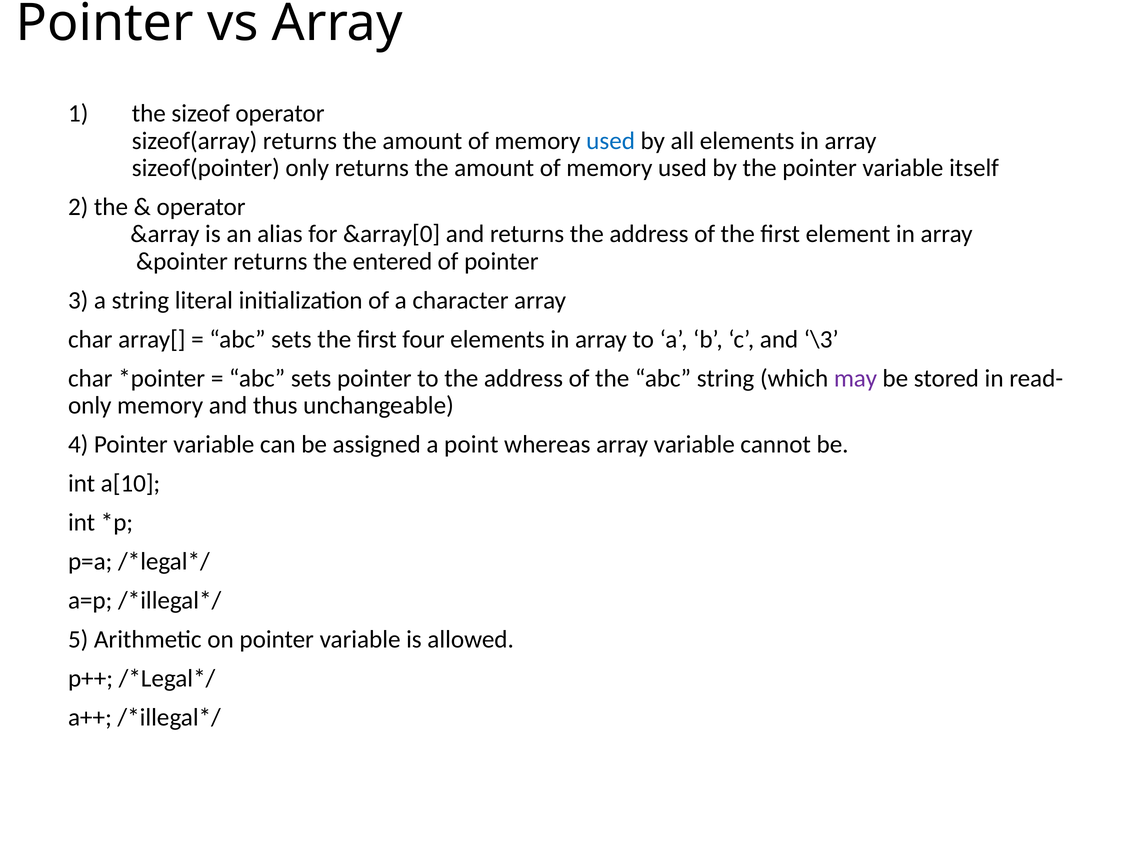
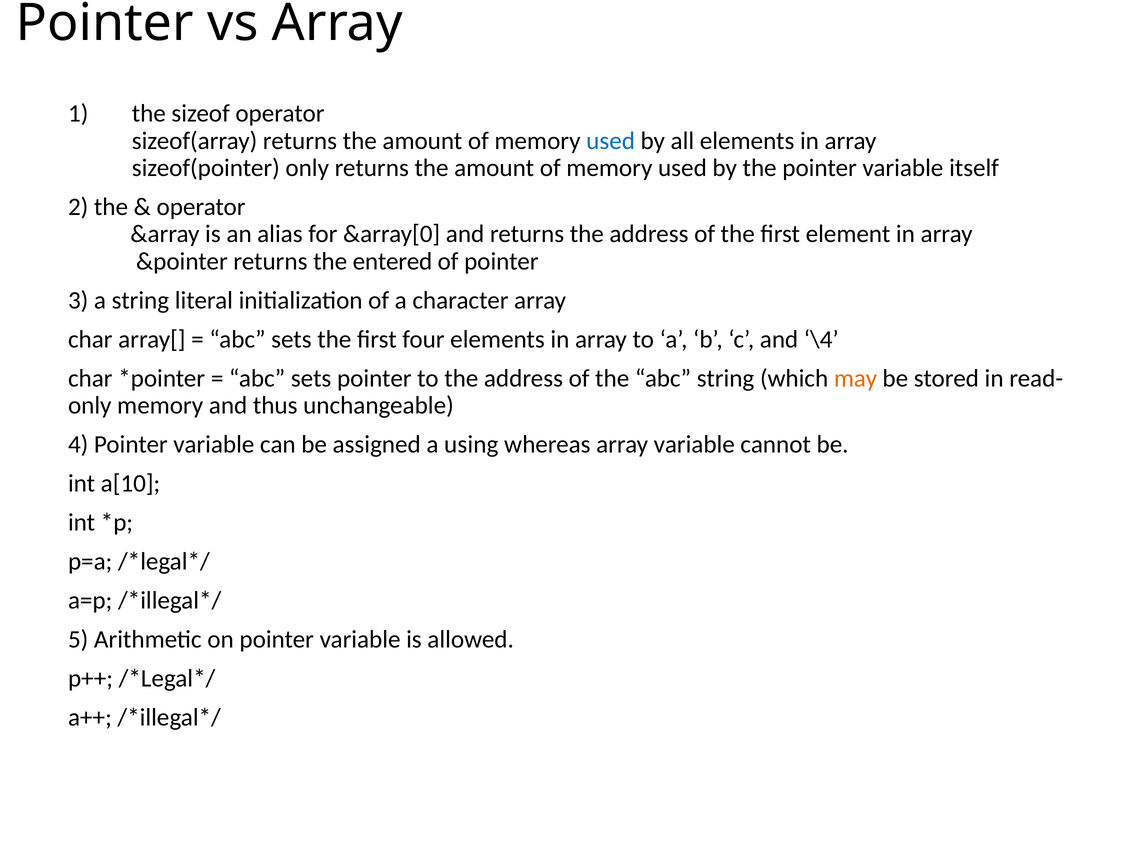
\3: \3 -> \4 (821, 339)
may colour: purple -> orange (856, 378)
point: point -> using (471, 445)
